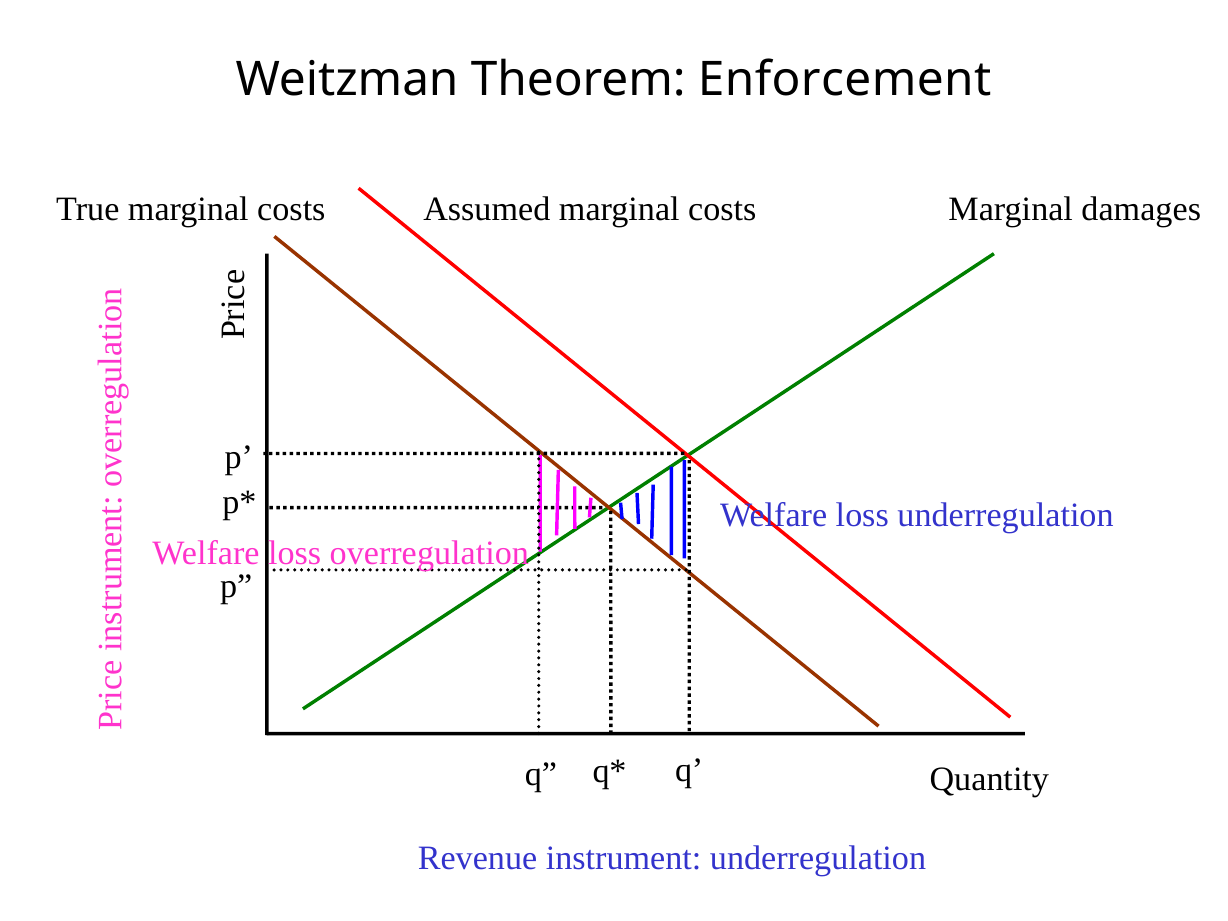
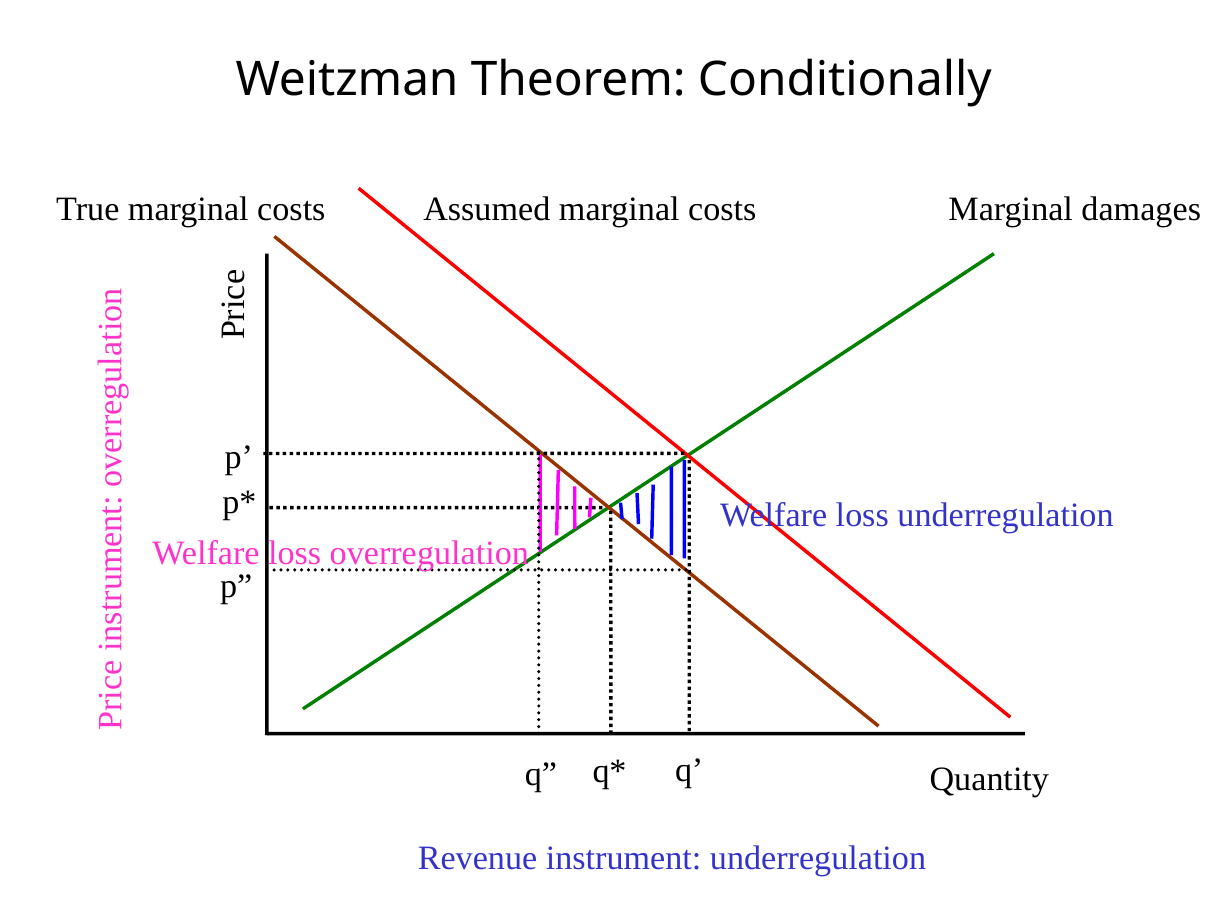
Enforcement: Enforcement -> Conditionally (845, 80)
